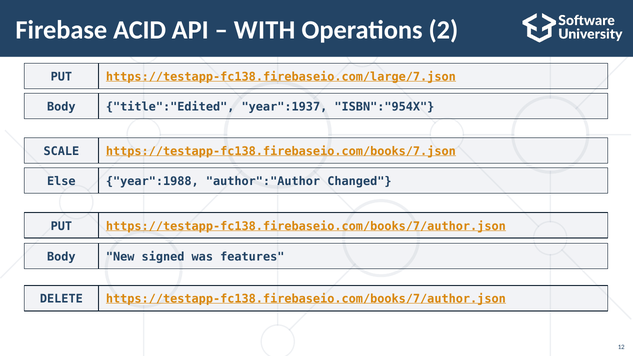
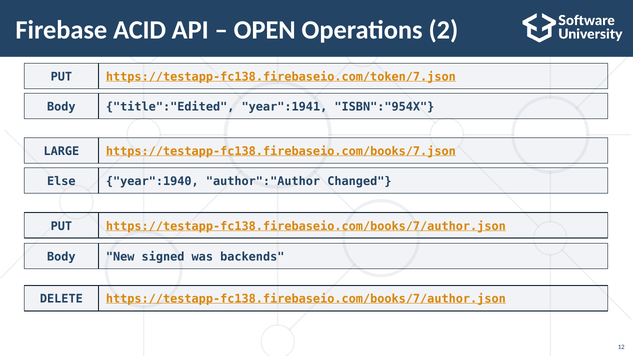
WITH: WITH -> OPEN (265, 30)
https://testapp-fc138.firebaseio.com/large/7.json: https://testapp-fc138.firebaseio.com/large/7.json -> https://testapp-fc138.firebaseio.com/token/7.json (281, 77)
year":1937: year":1937 -> year":1941 (284, 107)
SCALE: SCALE -> LARGE (61, 151)
year":1988: year":1988 -> year":1940 (152, 181)
features: features -> backends (252, 257)
